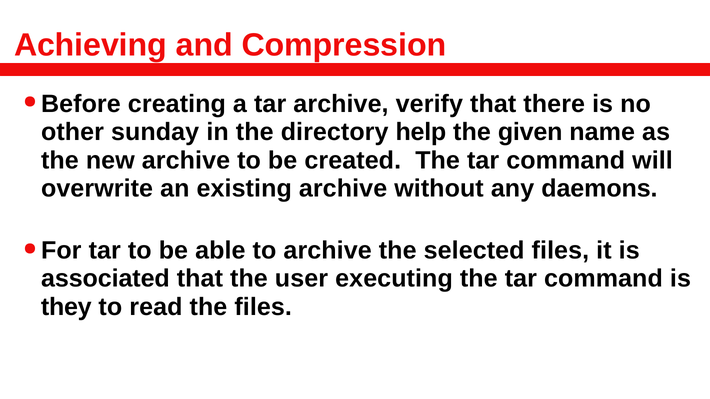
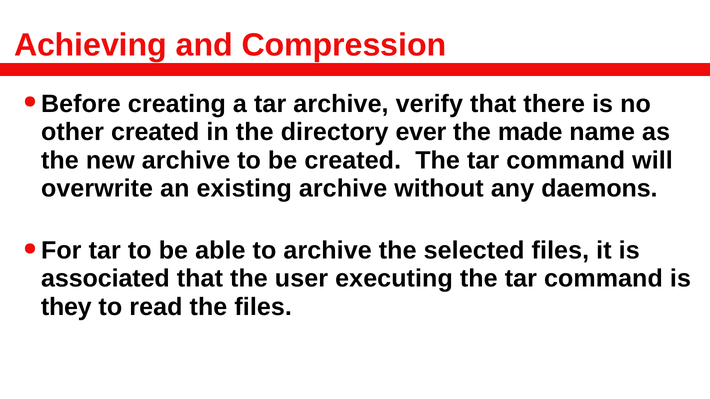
other sunday: sunday -> created (155, 132)
help: help -> ever (421, 132)
given: given -> made (530, 132)
